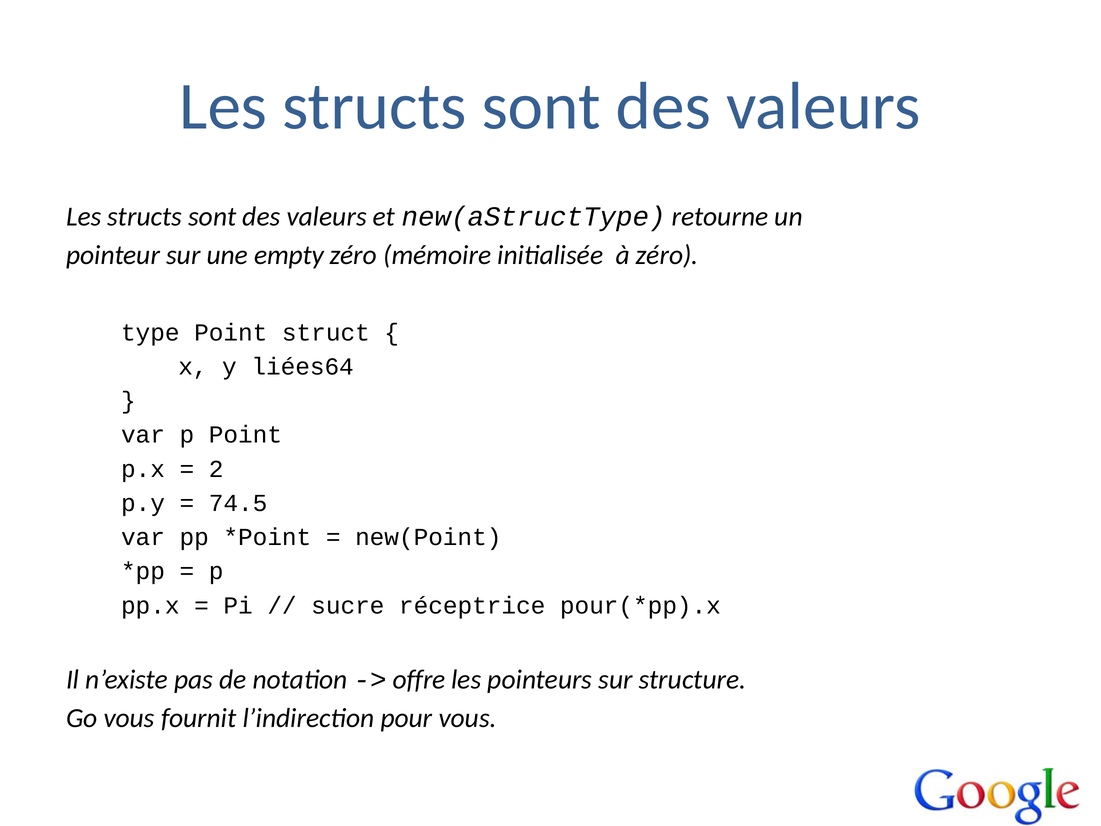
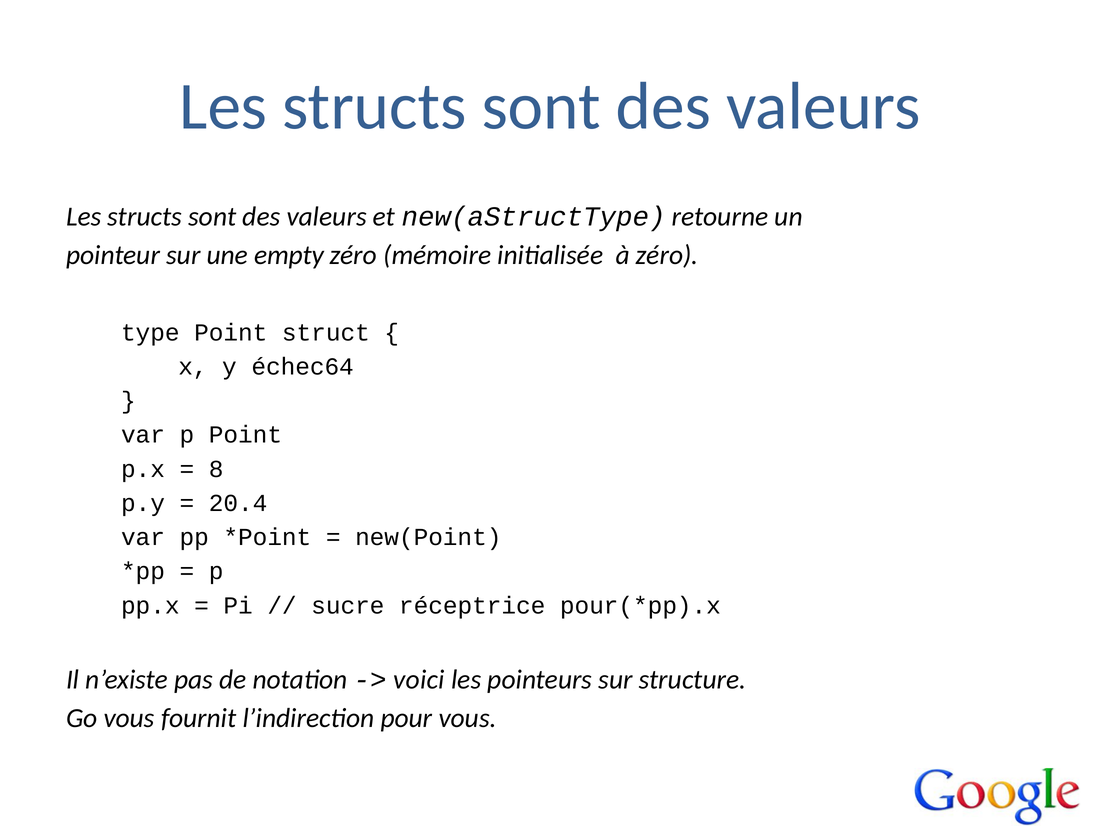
liées64: liées64 -> échec64 (303, 366)
2: 2 -> 8 (216, 469)
74.5: 74.5 -> 20.4 (238, 503)
offre: offre -> voici (419, 680)
